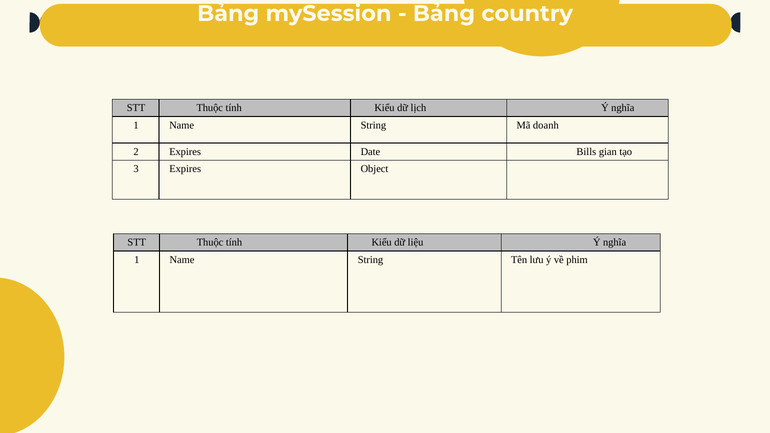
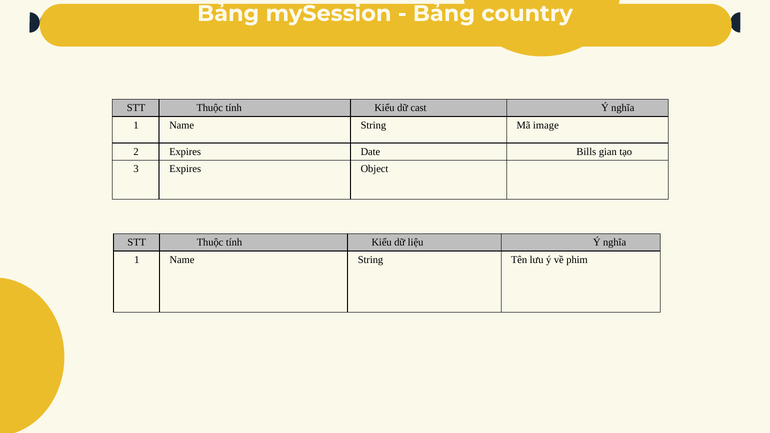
lịch: lịch -> cast (418, 108)
doanh: doanh -> image (546, 125)
